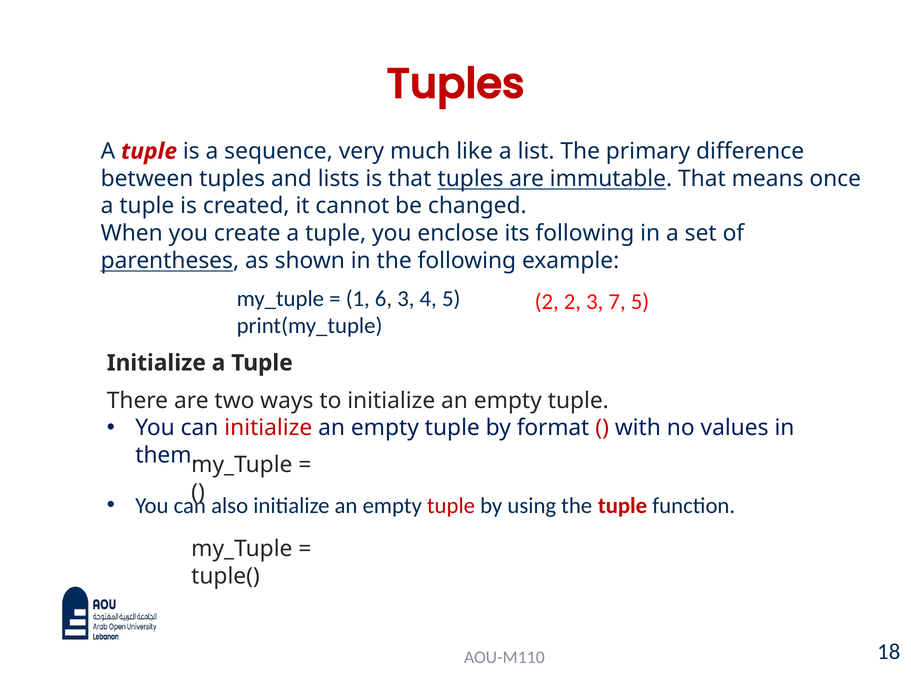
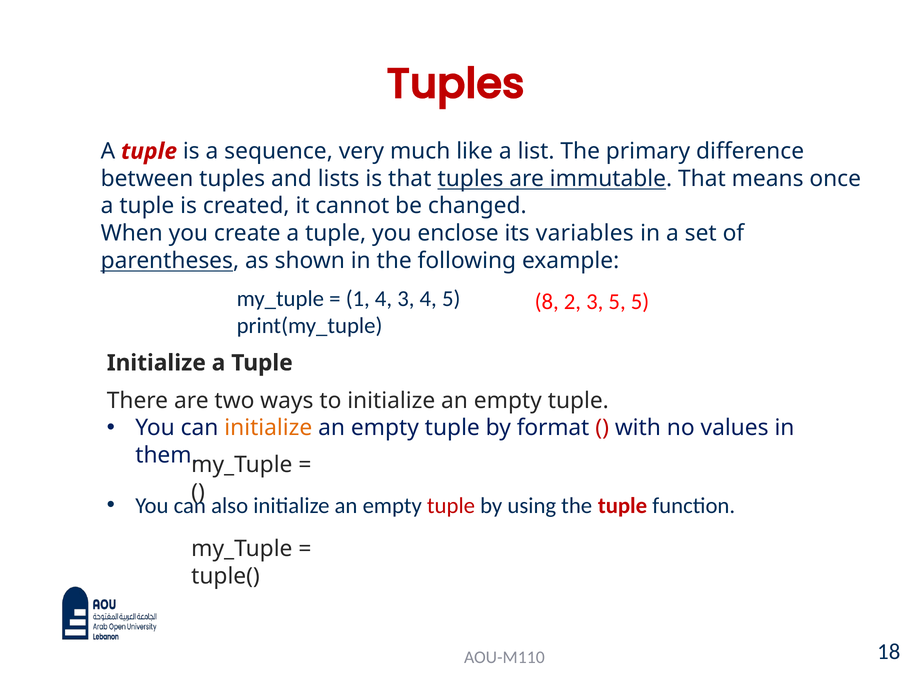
its following: following -> variables (585, 233)
1 6: 6 -> 4 (383, 298)
2: 2 -> 8 (547, 302)
3 7: 7 -> 5 (617, 302)
initialize colour: red -> orange (268, 428)
